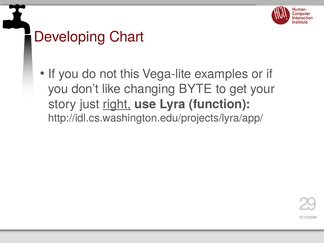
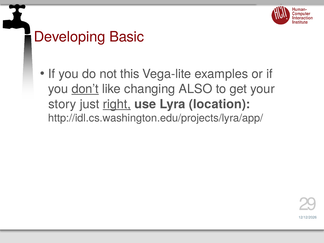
Chart: Chart -> Basic (127, 37)
don’t underline: none -> present (85, 89)
BYTE: BYTE -> ALSO (196, 89)
function: function -> location (220, 104)
